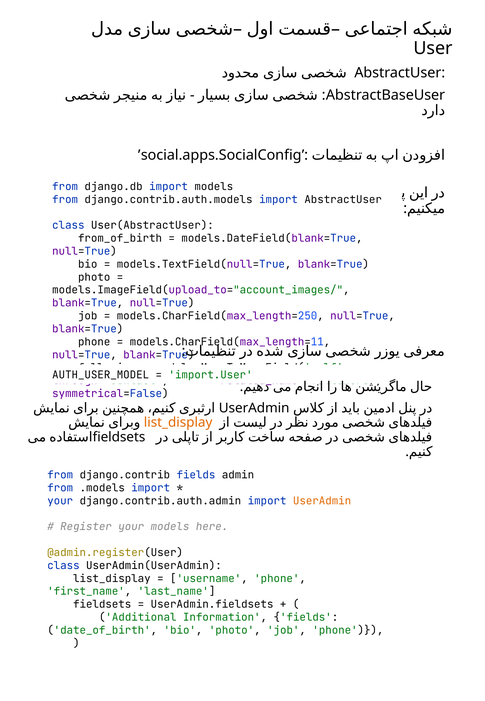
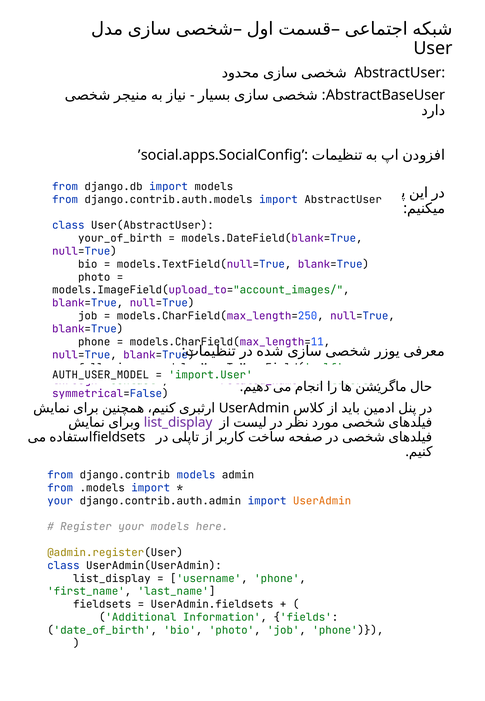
from_of_birth: from_of_birth -> your_of_birth (120, 238)
list_display colour: orange -> purple (178, 422)
fields: fields -> models (196, 475)
